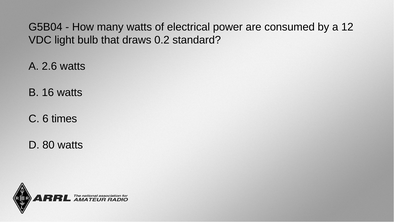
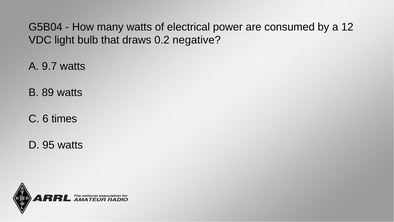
standard: standard -> negative (197, 40)
2.6: 2.6 -> 9.7 (49, 66)
16: 16 -> 89 (48, 92)
80: 80 -> 95 (48, 145)
